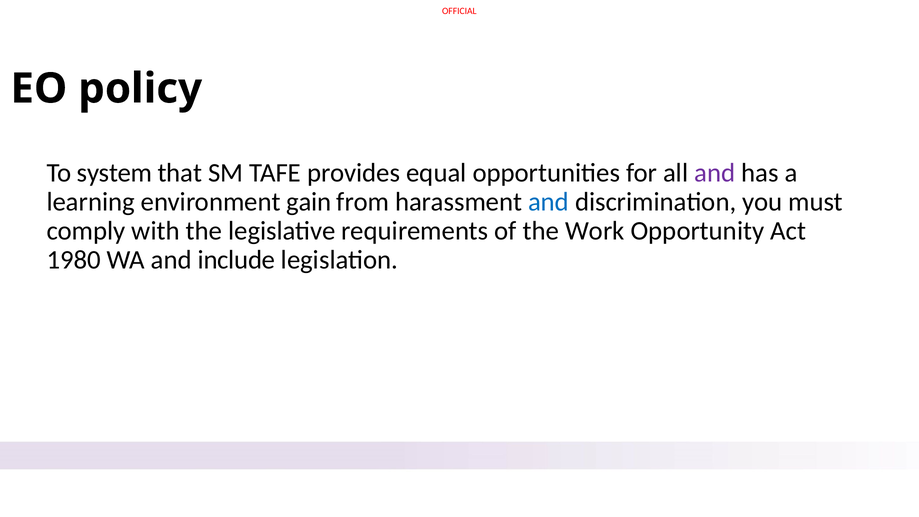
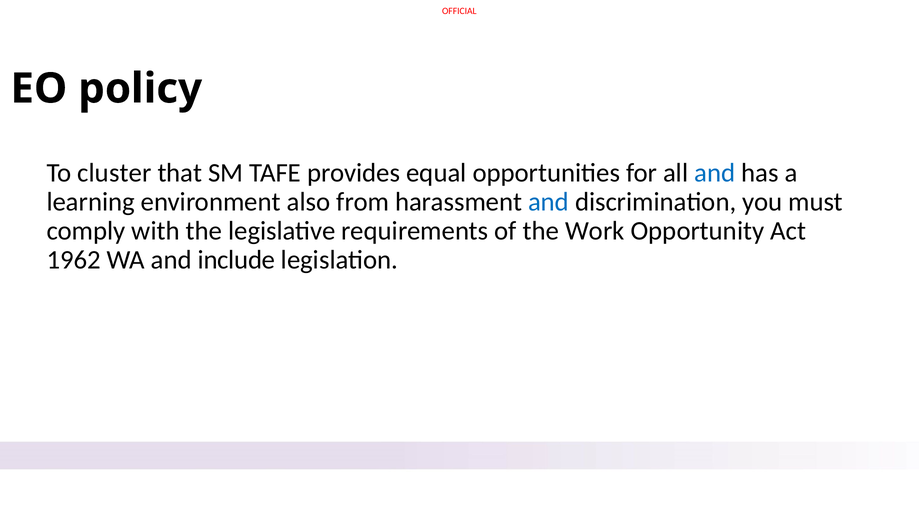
system: system -> cluster (114, 173)
and colour: purple -> blue (715, 173)
gain: gain -> also (309, 202)
1980: 1980 -> 1962 (74, 260)
